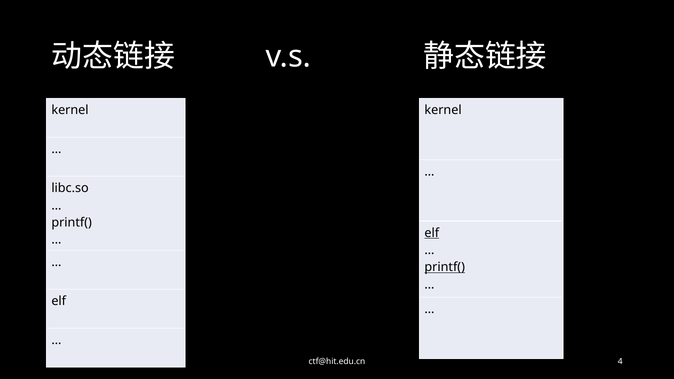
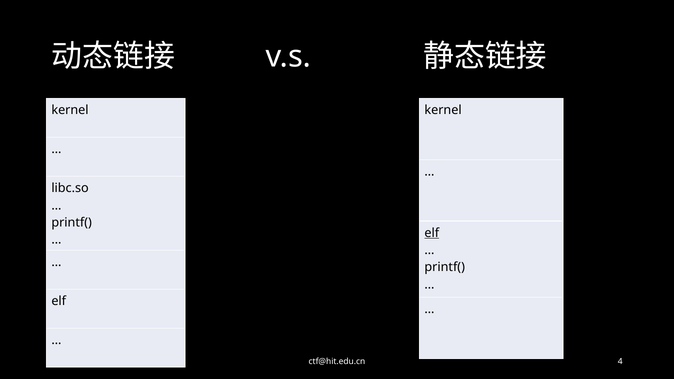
printf( underline: present -> none (445, 267)
